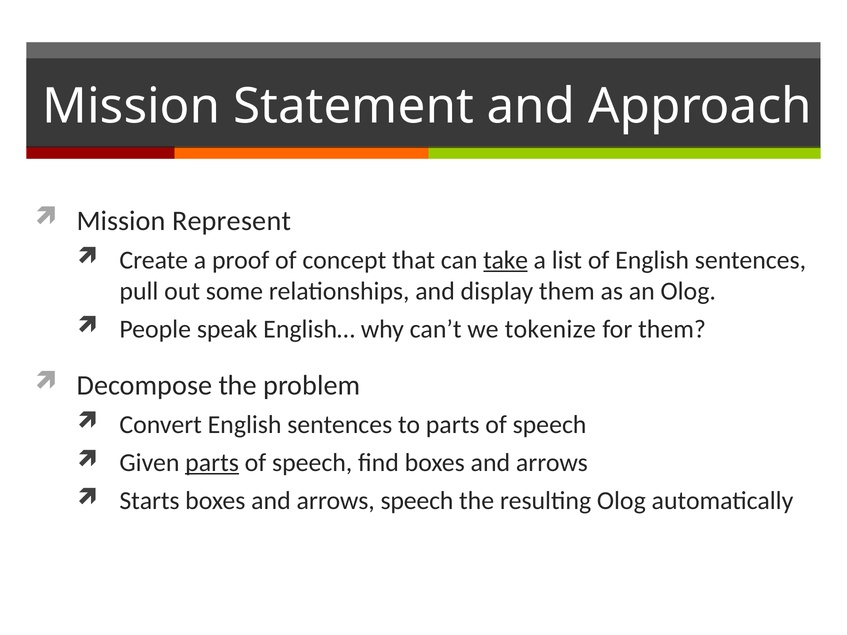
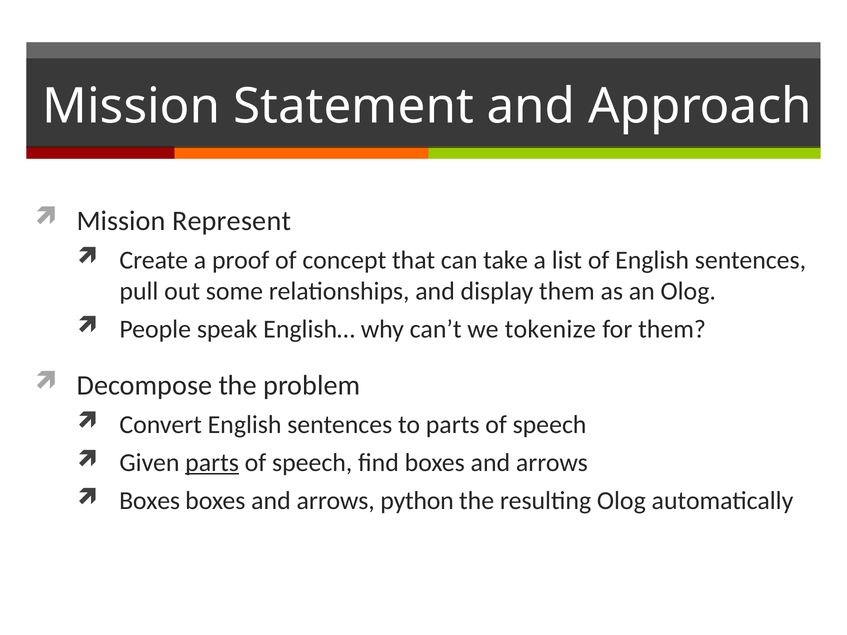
take underline: present -> none (506, 260)
Starts: Starts -> Boxes (150, 501)
arrows speech: speech -> python (417, 501)
